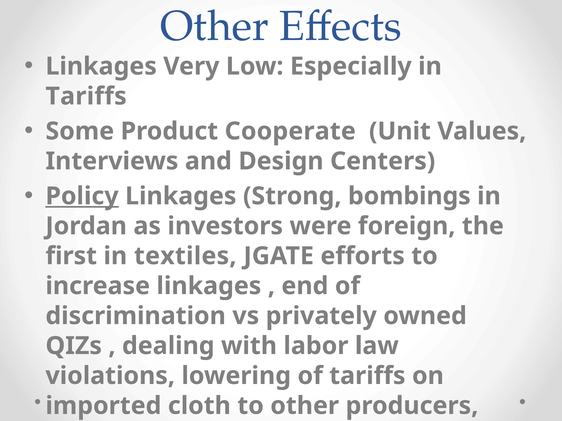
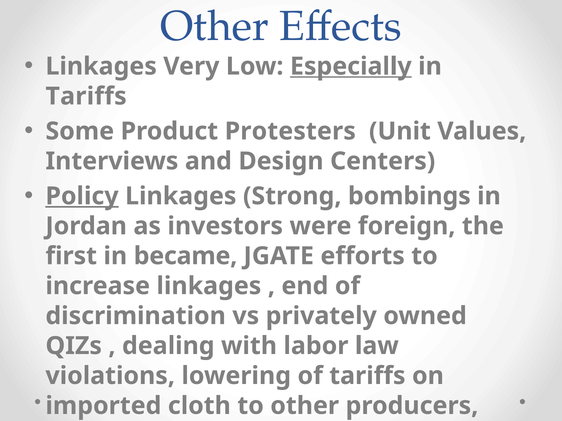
Especially underline: none -> present (351, 66)
Cooperate: Cooperate -> Protesters (290, 131)
textiles: textiles -> became (185, 256)
